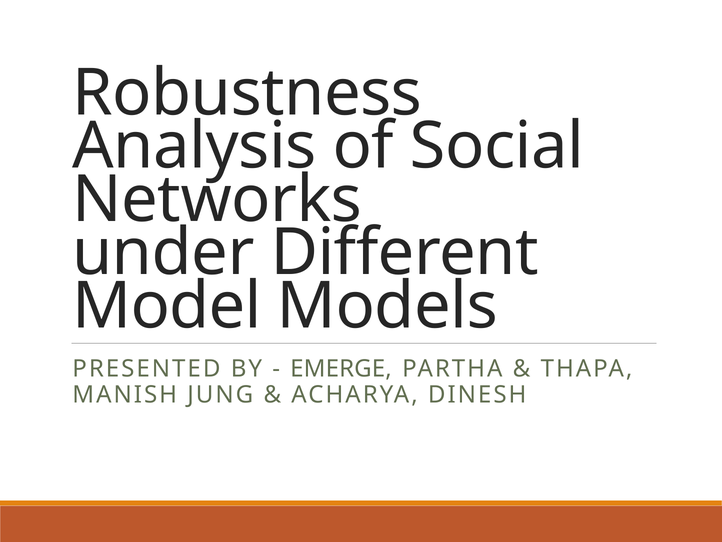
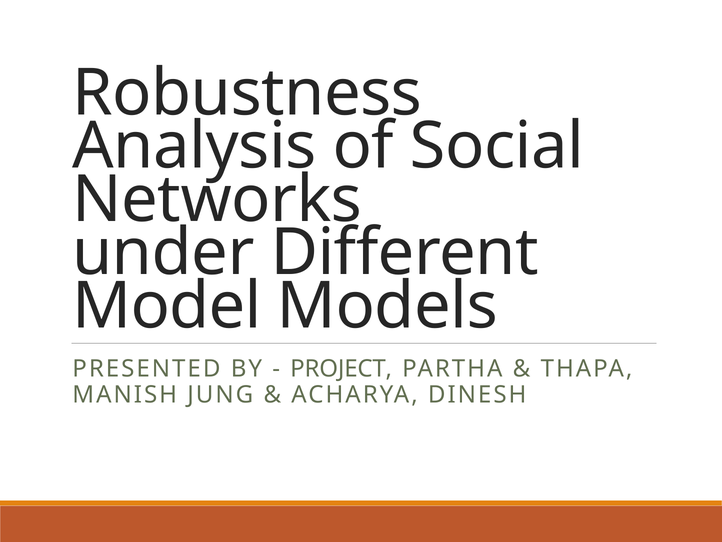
EMERGE: EMERGE -> PROJECT (341, 368)
